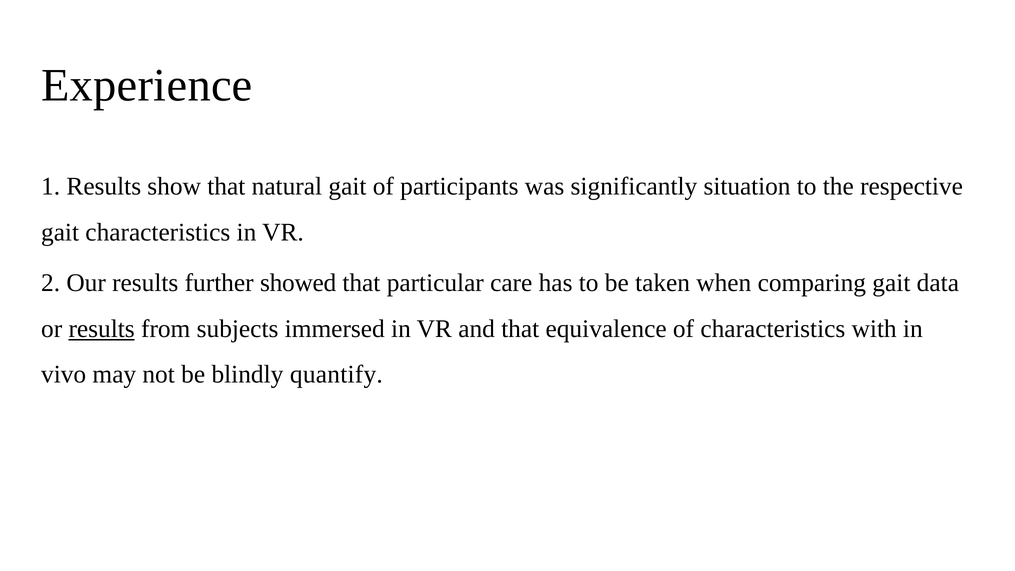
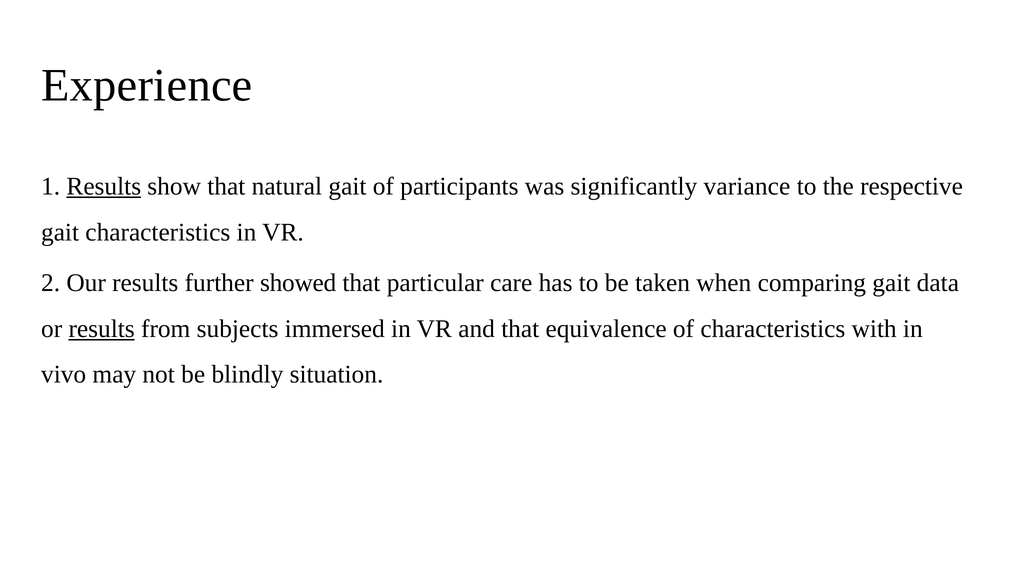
Results underline: none -> present (104, 186)
situation: situation -> variance (747, 186)
quantify: quantify -> situation (337, 374)
